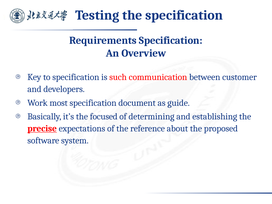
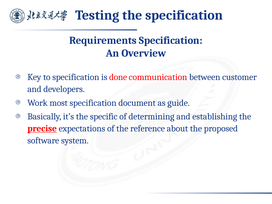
such: such -> done (118, 77)
focused: focused -> specific (104, 117)
